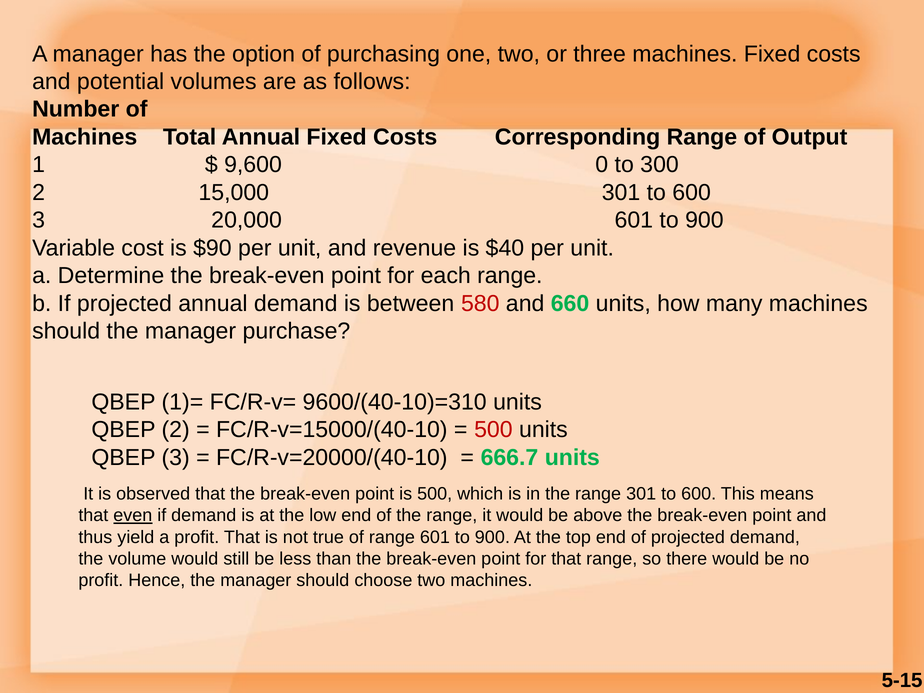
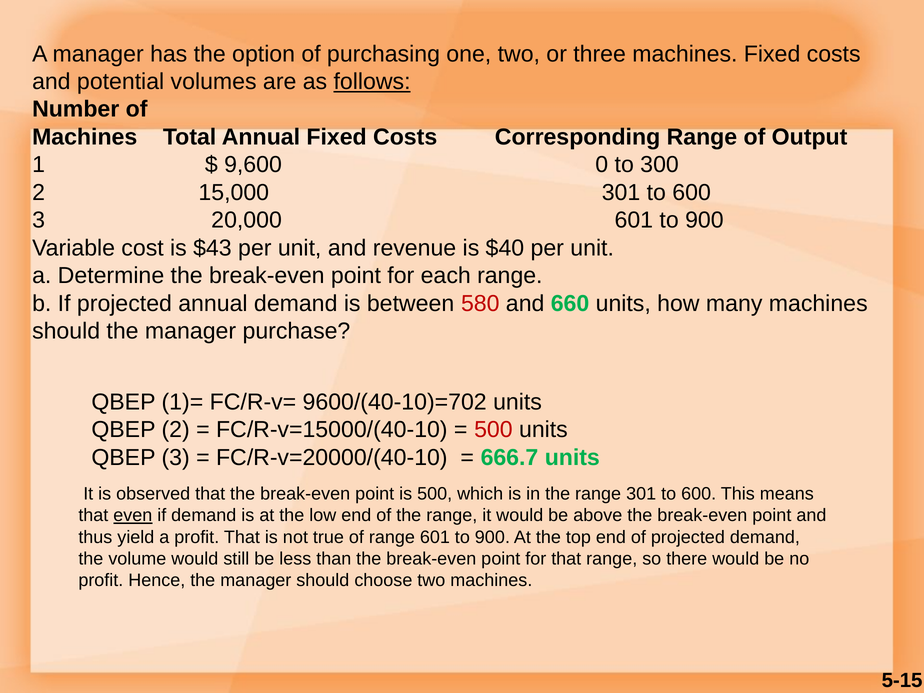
follows underline: none -> present (372, 82)
$90: $90 -> $43 (212, 248)
9600/(40-10)=310: 9600/(40-10)=310 -> 9600/(40-10)=702 (395, 402)
